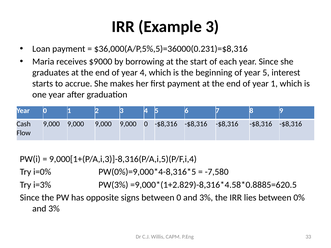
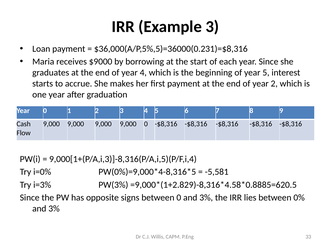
year 1: 1 -> 2 (274, 84)
-7,580: -7,580 -> -5,581 (217, 172)
